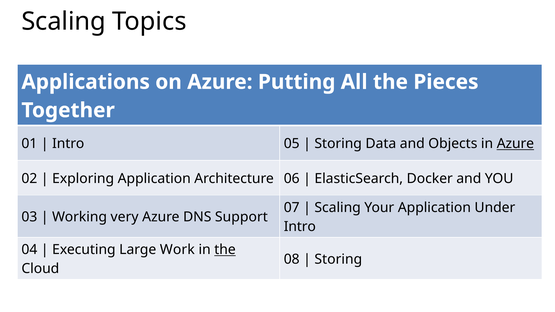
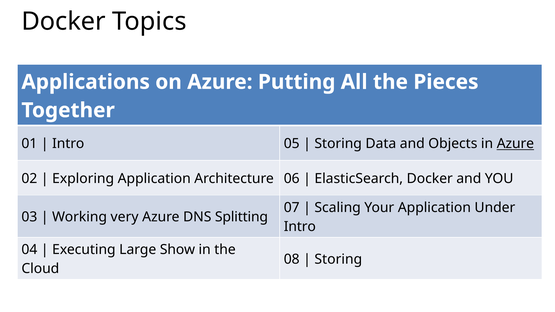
Scaling: Scaling -> Docker (64, 22)
Support: Support -> Splitting (241, 217)
Work: Work -> Show (177, 250)
the underline: present -> none (225, 250)
